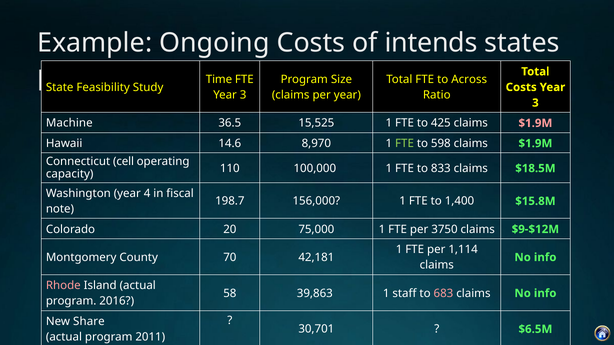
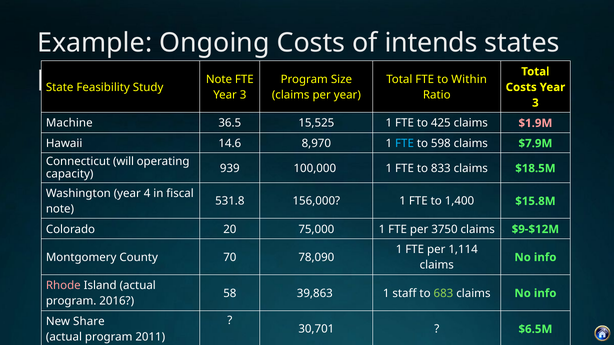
Time: Time -> Note (219, 79)
Across: Across -> Within (469, 79)
FTE colour: light green -> light blue (405, 144)
598 claims $1.9M: $1.9M -> $7.9M (535, 144)
cell: cell -> will (124, 162)
110: 110 -> 939 (230, 169)
198.7: 198.7 -> 531.8 (230, 201)
42,181: 42,181 -> 78,090 (316, 258)
683 colour: pink -> light green (443, 294)
